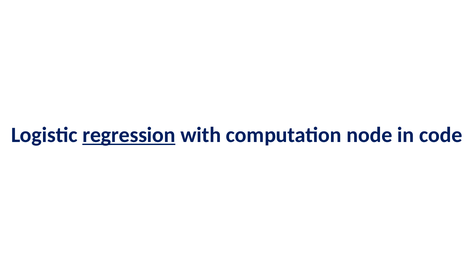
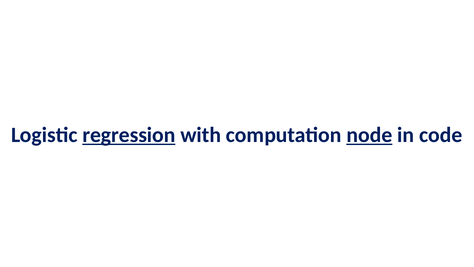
node underline: none -> present (369, 135)
